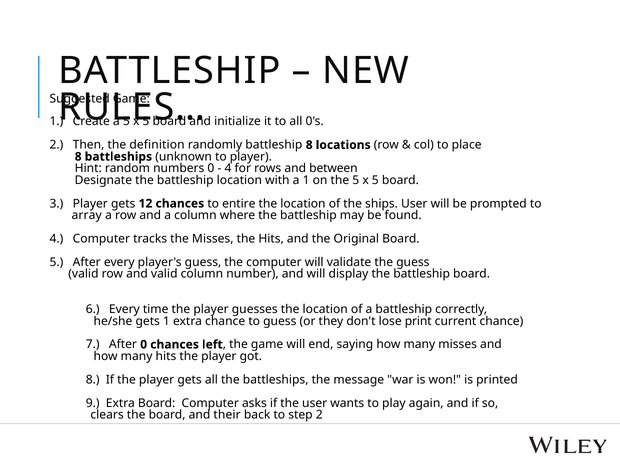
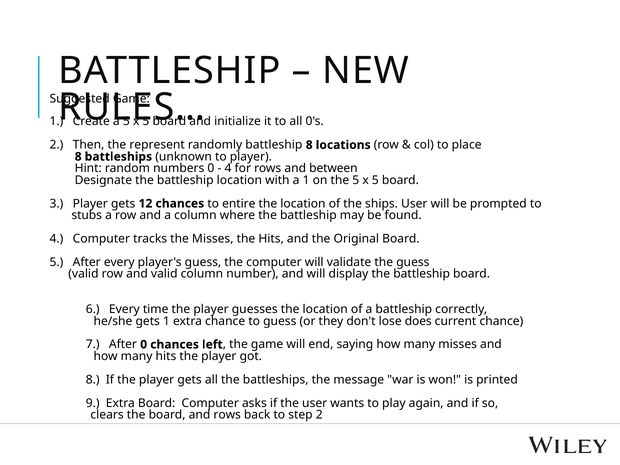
definition: definition -> represent (157, 145)
array: array -> stubs (87, 215)
print: print -> does (418, 321)
and their: their -> rows (227, 415)
